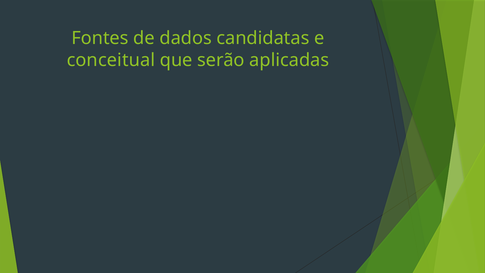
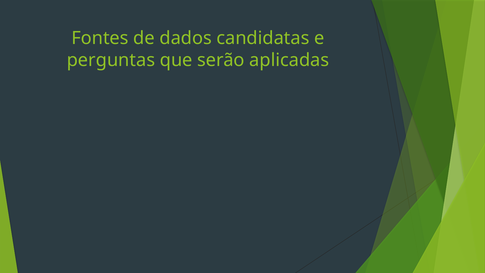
conceitual: conceitual -> perguntas (111, 60)
